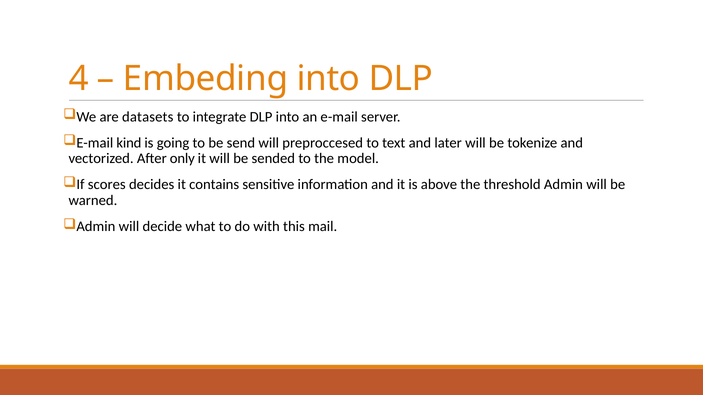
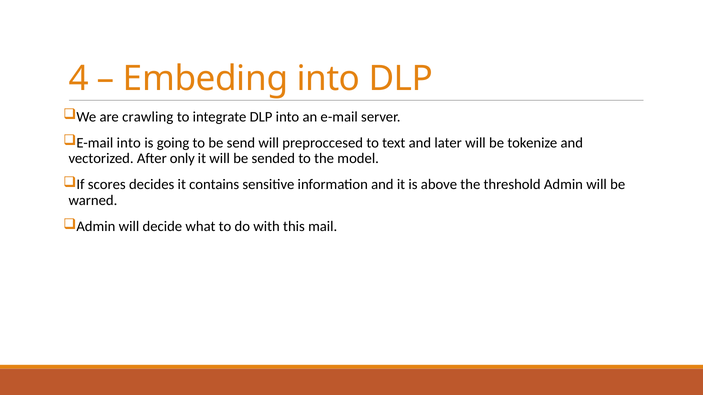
datasets: datasets -> crawling (148, 117)
E-mail kind: kind -> into (129, 143)
